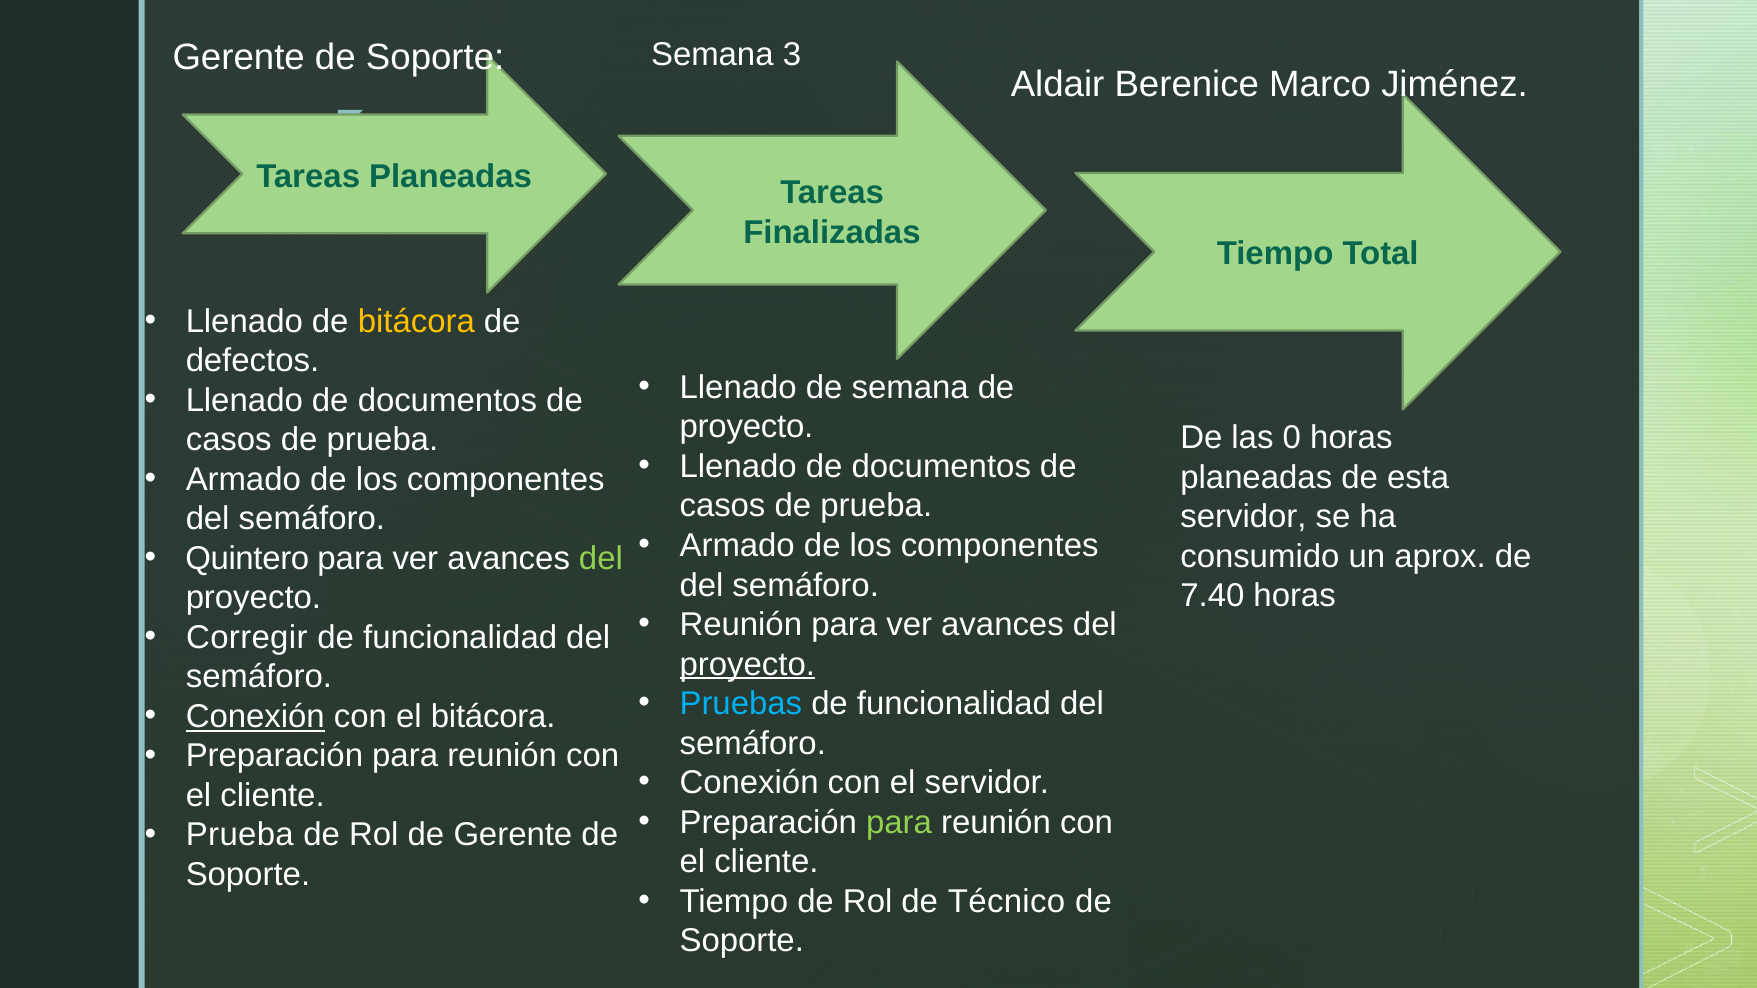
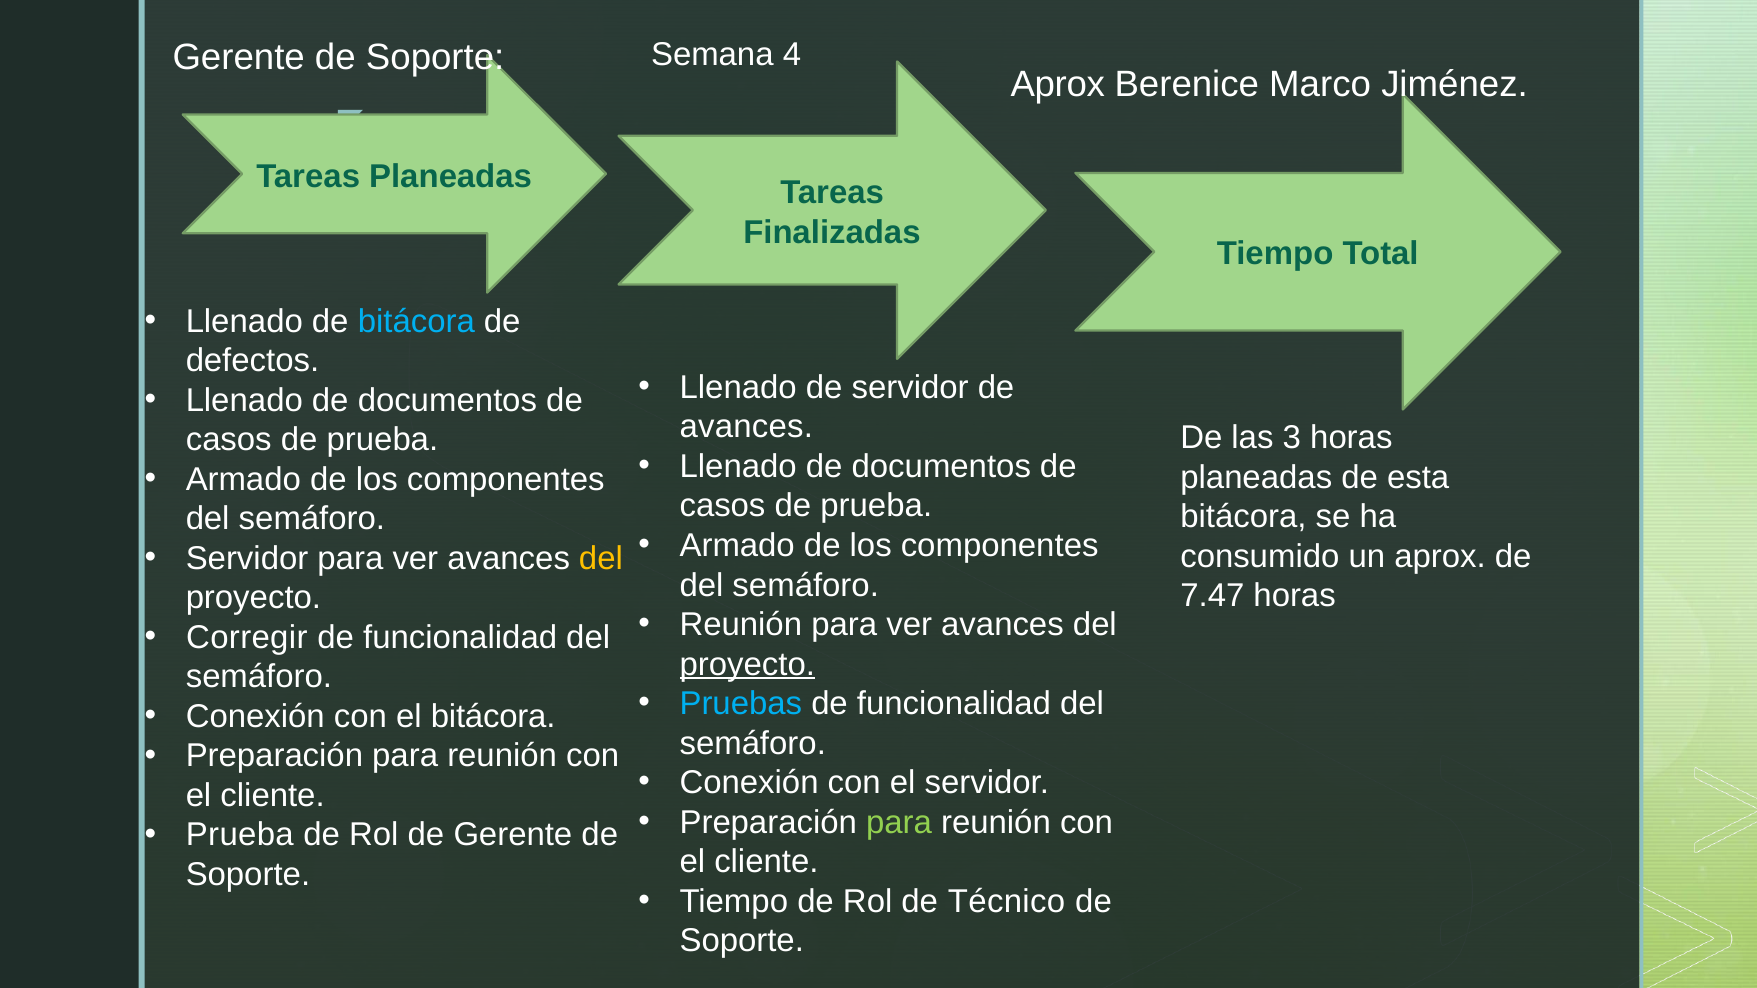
3: 3 -> 4 (792, 55)
Aldair: Aldair -> Aprox (1058, 84)
bitácora colour: yellow -> light blue (416, 321)
de semana: semana -> servidor (910, 388)
proyecto: proyecto -> avances (746, 427)
0: 0 -> 3 (1292, 438)
servidor: servidor -> bitácora (1243, 517)
Quintero: Quintero -> Servidor (247, 559)
del colour: light green -> yellow (601, 559)
7.40: 7.40 -> 7.47 (1212, 596)
Conexión underline: present -> none (255, 717)
